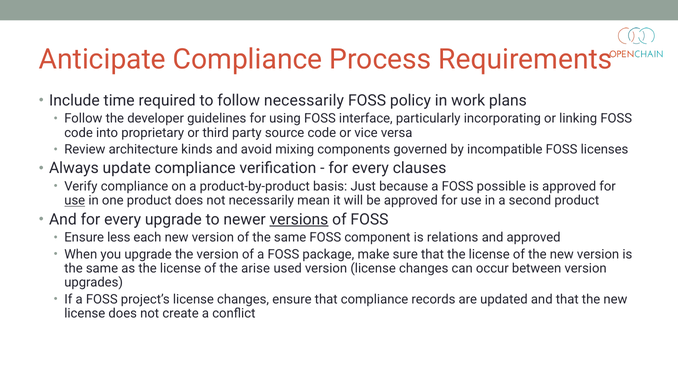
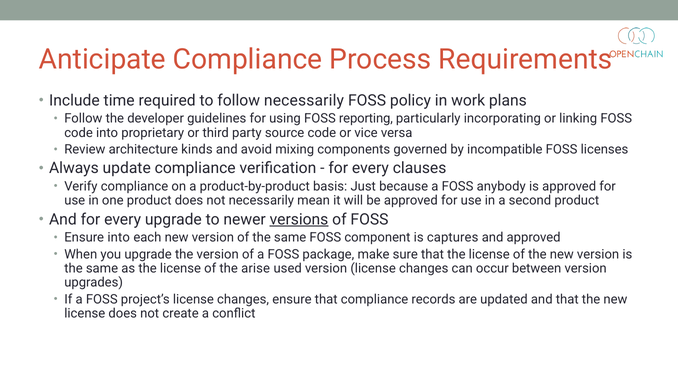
interface: interface -> reporting (366, 118)
possible: possible -> anybody (501, 186)
use underline: present -> none (75, 200)
Ensure less: less -> into (119, 237)
relations: relations -> captures (453, 237)
